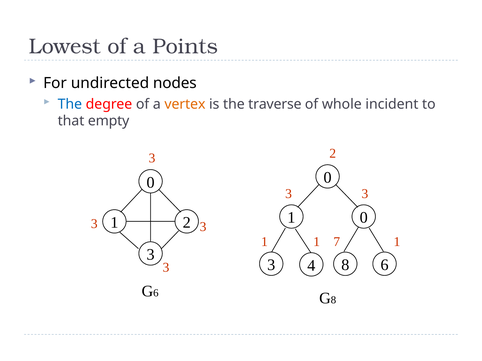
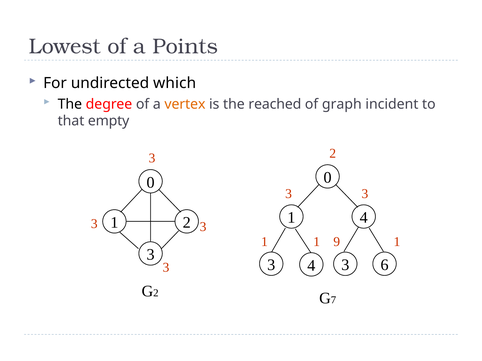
nodes: nodes -> which (175, 83)
The colour: blue -> black (70, 104)
traverse: traverse -> reached (275, 104)
whole: whole -> graph (342, 104)
1 0: 0 -> 4 (364, 218)
7: 7 -> 9 (337, 242)
3 4 8: 8 -> 3 (345, 265)
6: 6 -> 2 (156, 294)
8: 8 -> 7 (333, 300)
